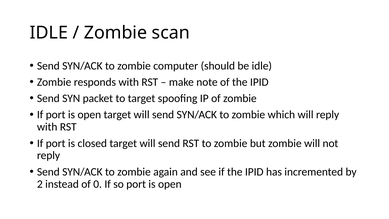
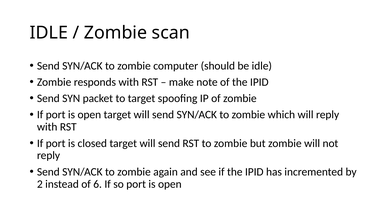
0: 0 -> 6 (98, 184)
